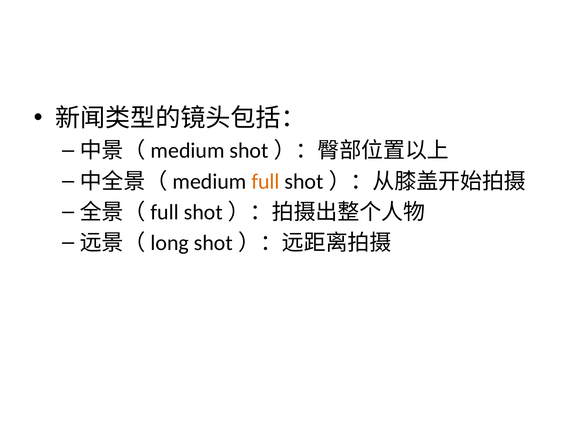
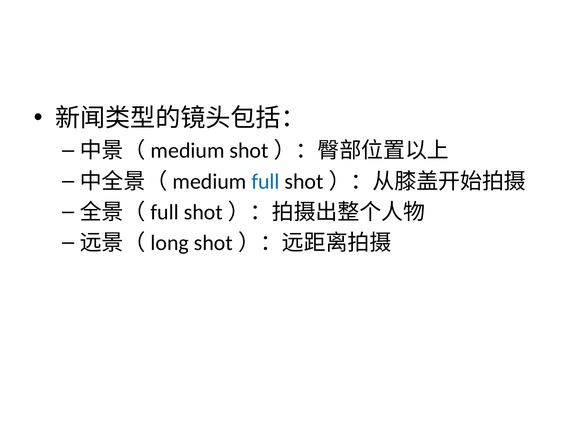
full colour: orange -> blue (265, 181)
